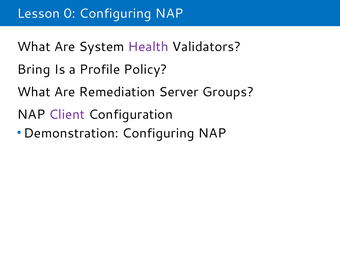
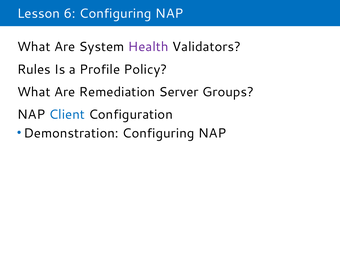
0: 0 -> 6 (70, 13)
Bring: Bring -> Rules (34, 69)
Client colour: purple -> blue (67, 115)
